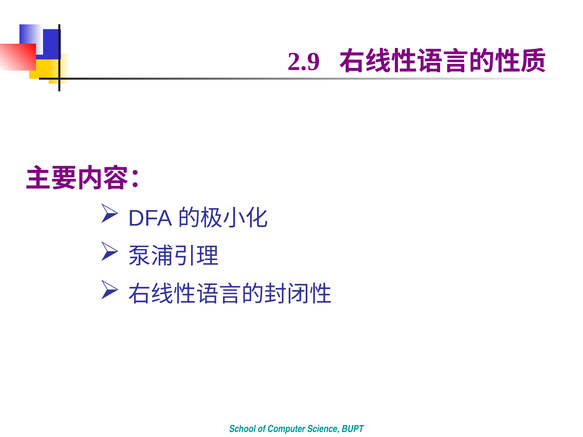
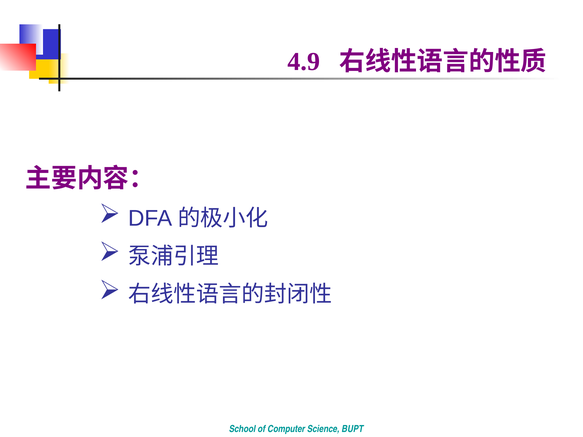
2.9: 2.9 -> 4.9 (304, 62)
